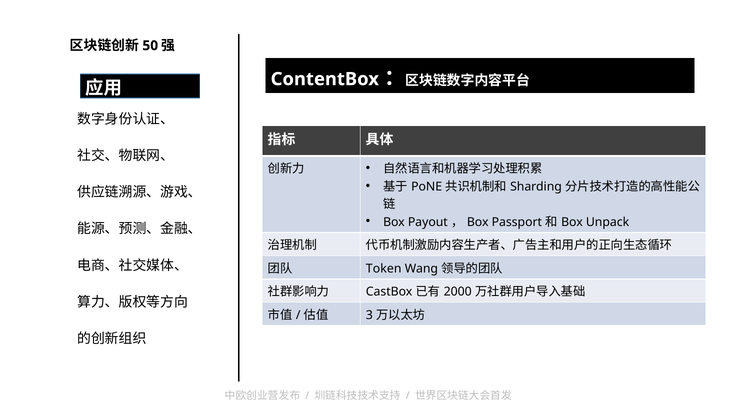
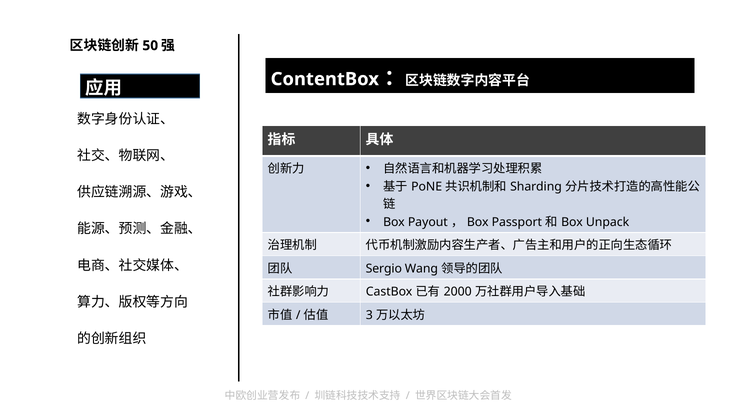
Token: Token -> Sergio (384, 269)
